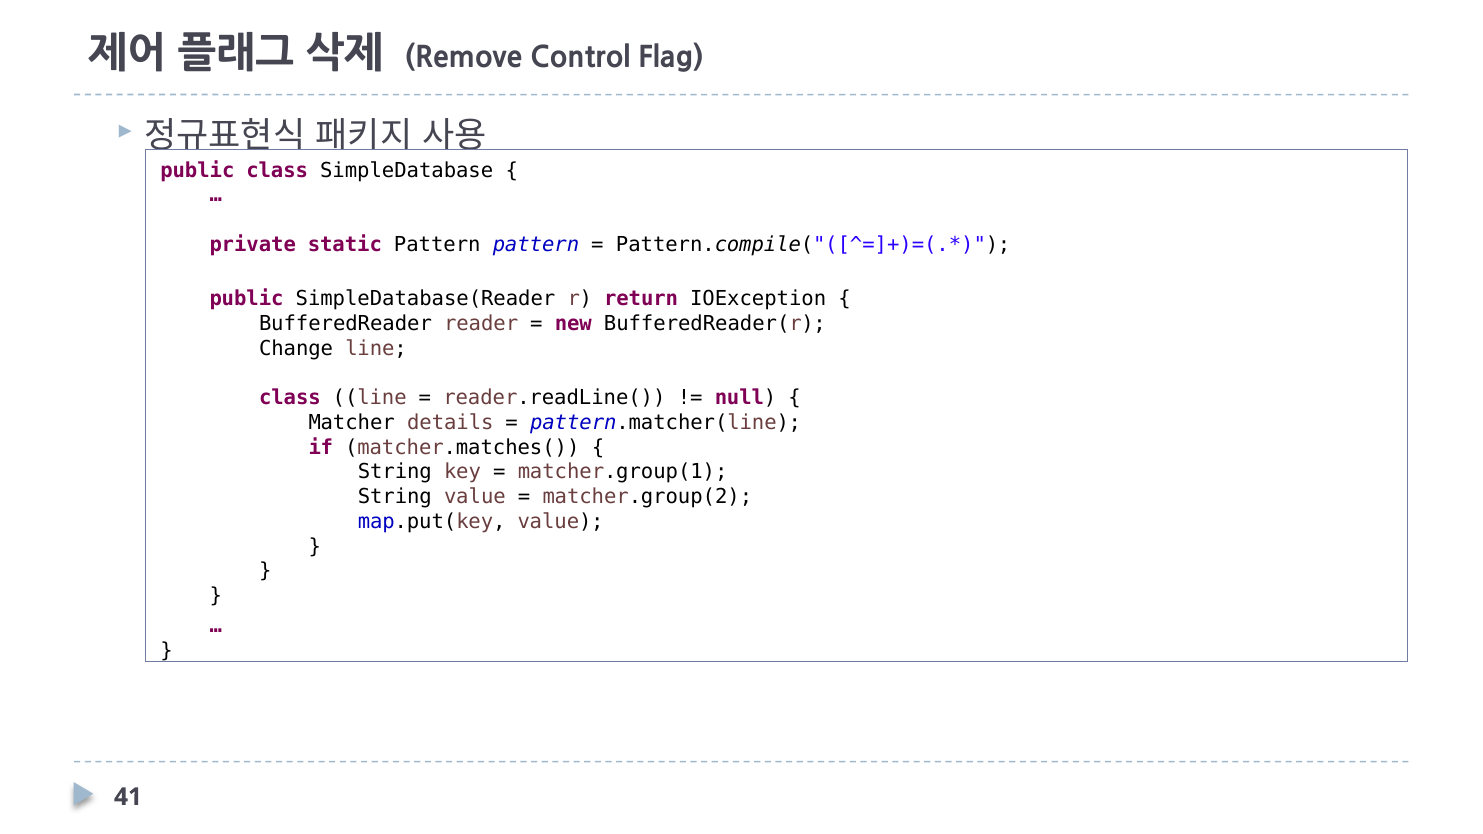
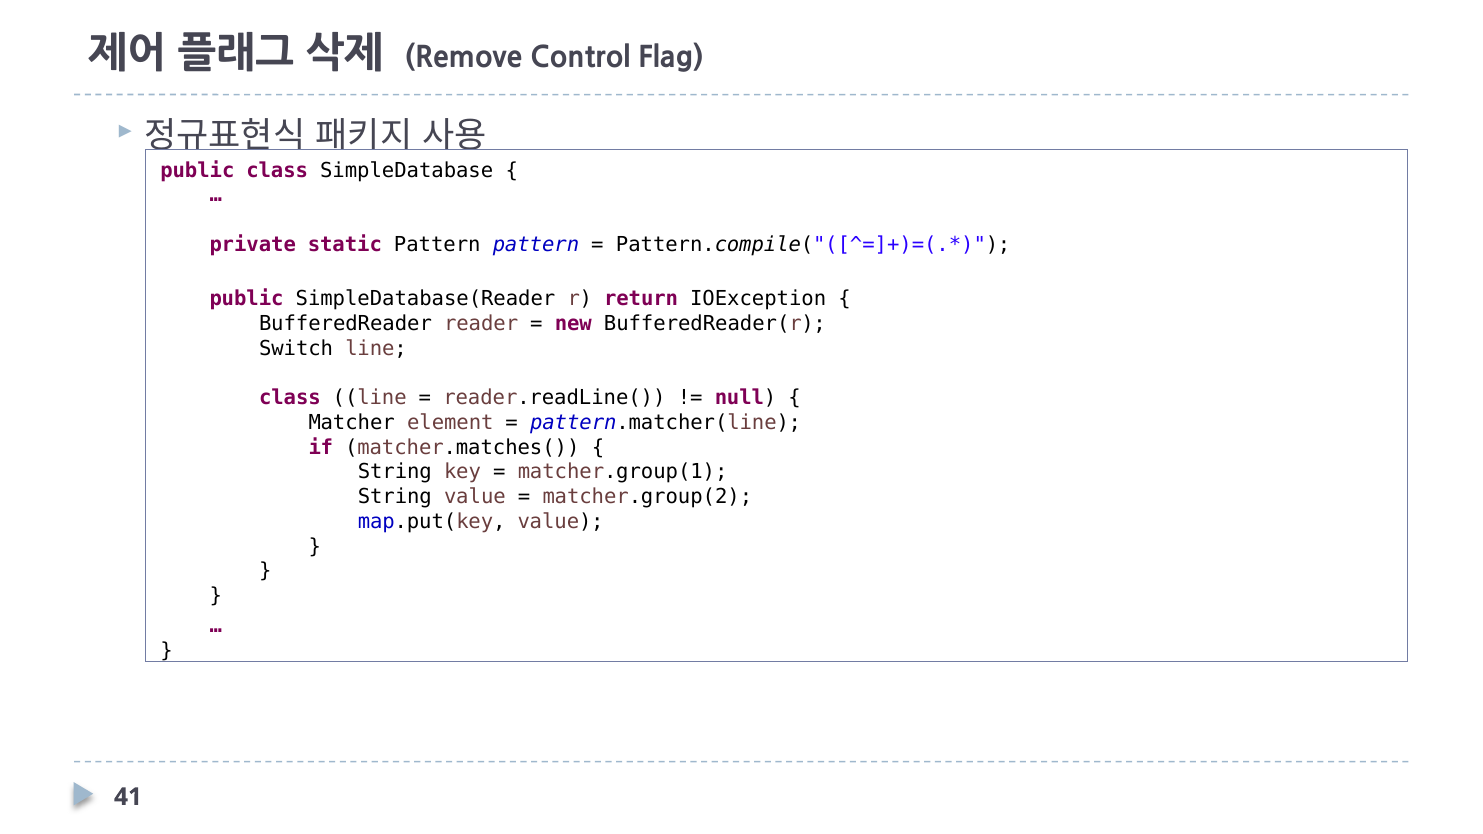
Change: Change -> Switch (296, 349)
details: details -> element (450, 423)
